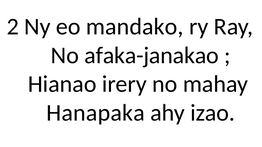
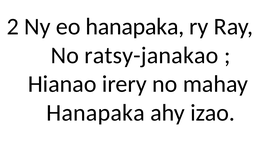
eo mandako: mandako -> hanapaka (135, 27)
afaka-janakao: afaka-janakao -> ratsy-janakao (151, 55)
